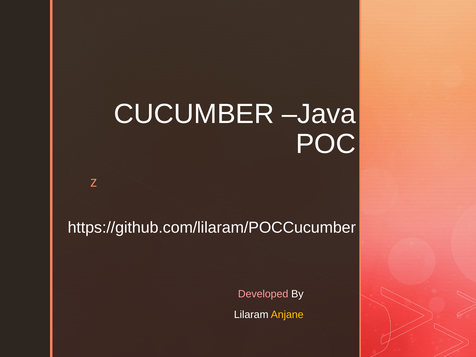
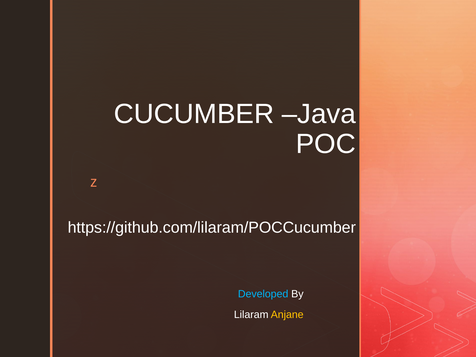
Developed colour: pink -> light blue (263, 294)
